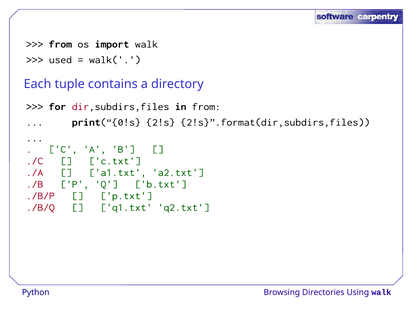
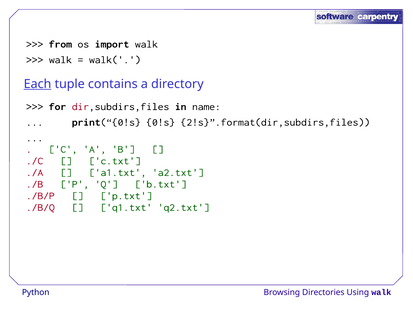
used: used -> walk (60, 60)
Each underline: none -> present (38, 84)
in from: from -> name (206, 106)
2!s: 2!s -> 0!s (161, 122)
